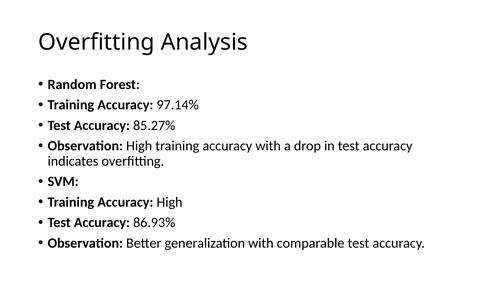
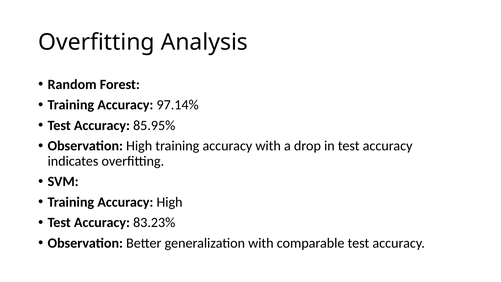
85.27%: 85.27% -> 85.95% (154, 125)
86.93%: 86.93% -> 83.23% (154, 222)
